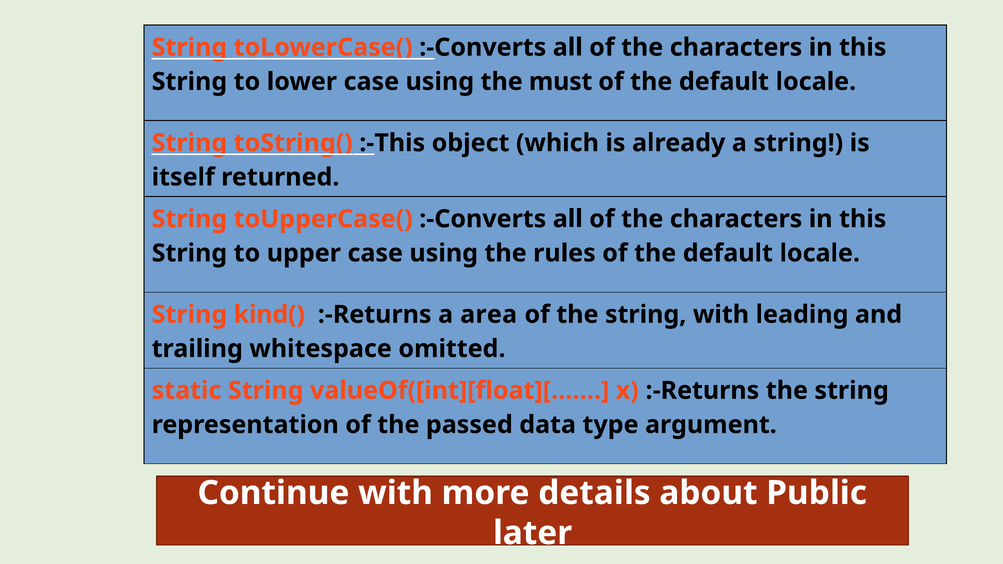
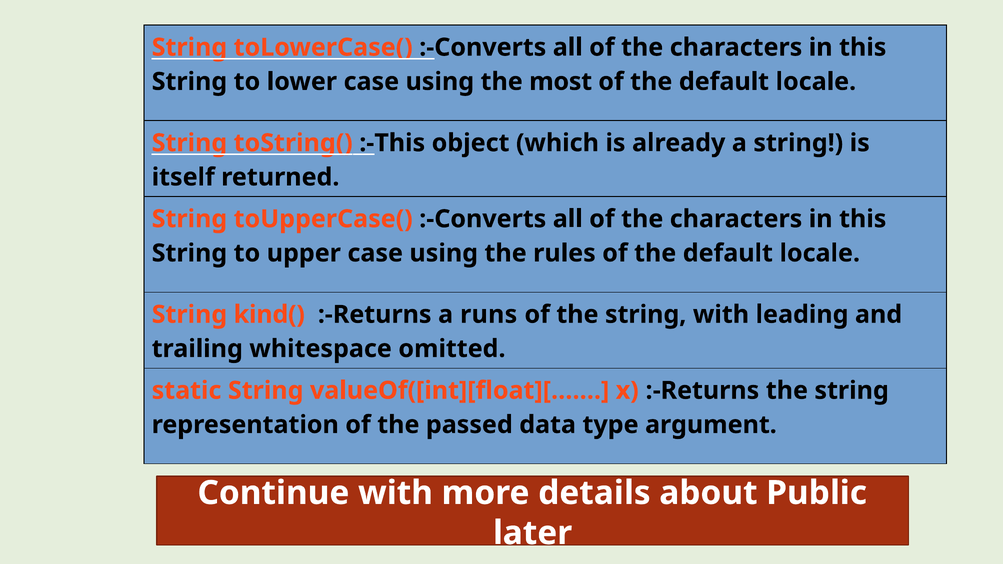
must: must -> most (561, 82)
area: area -> runs (489, 315)
